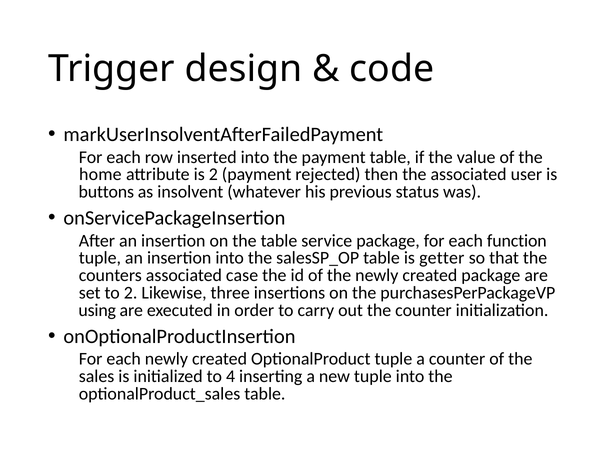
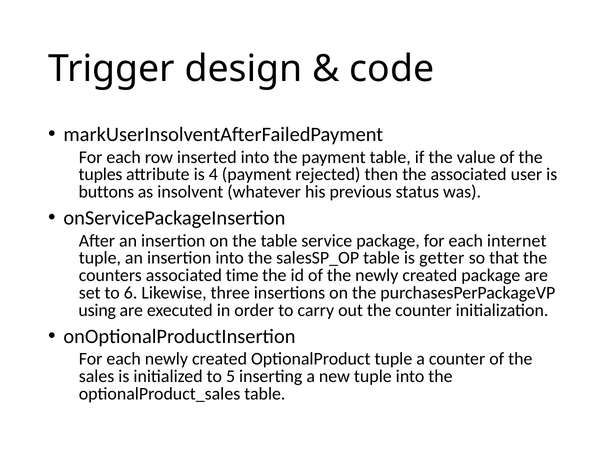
home: home -> tuples (101, 174)
is 2: 2 -> 4 (213, 174)
function: function -> internet (517, 241)
case: case -> time (242, 275)
to 2: 2 -> 6 (131, 293)
4: 4 -> 5 (231, 376)
